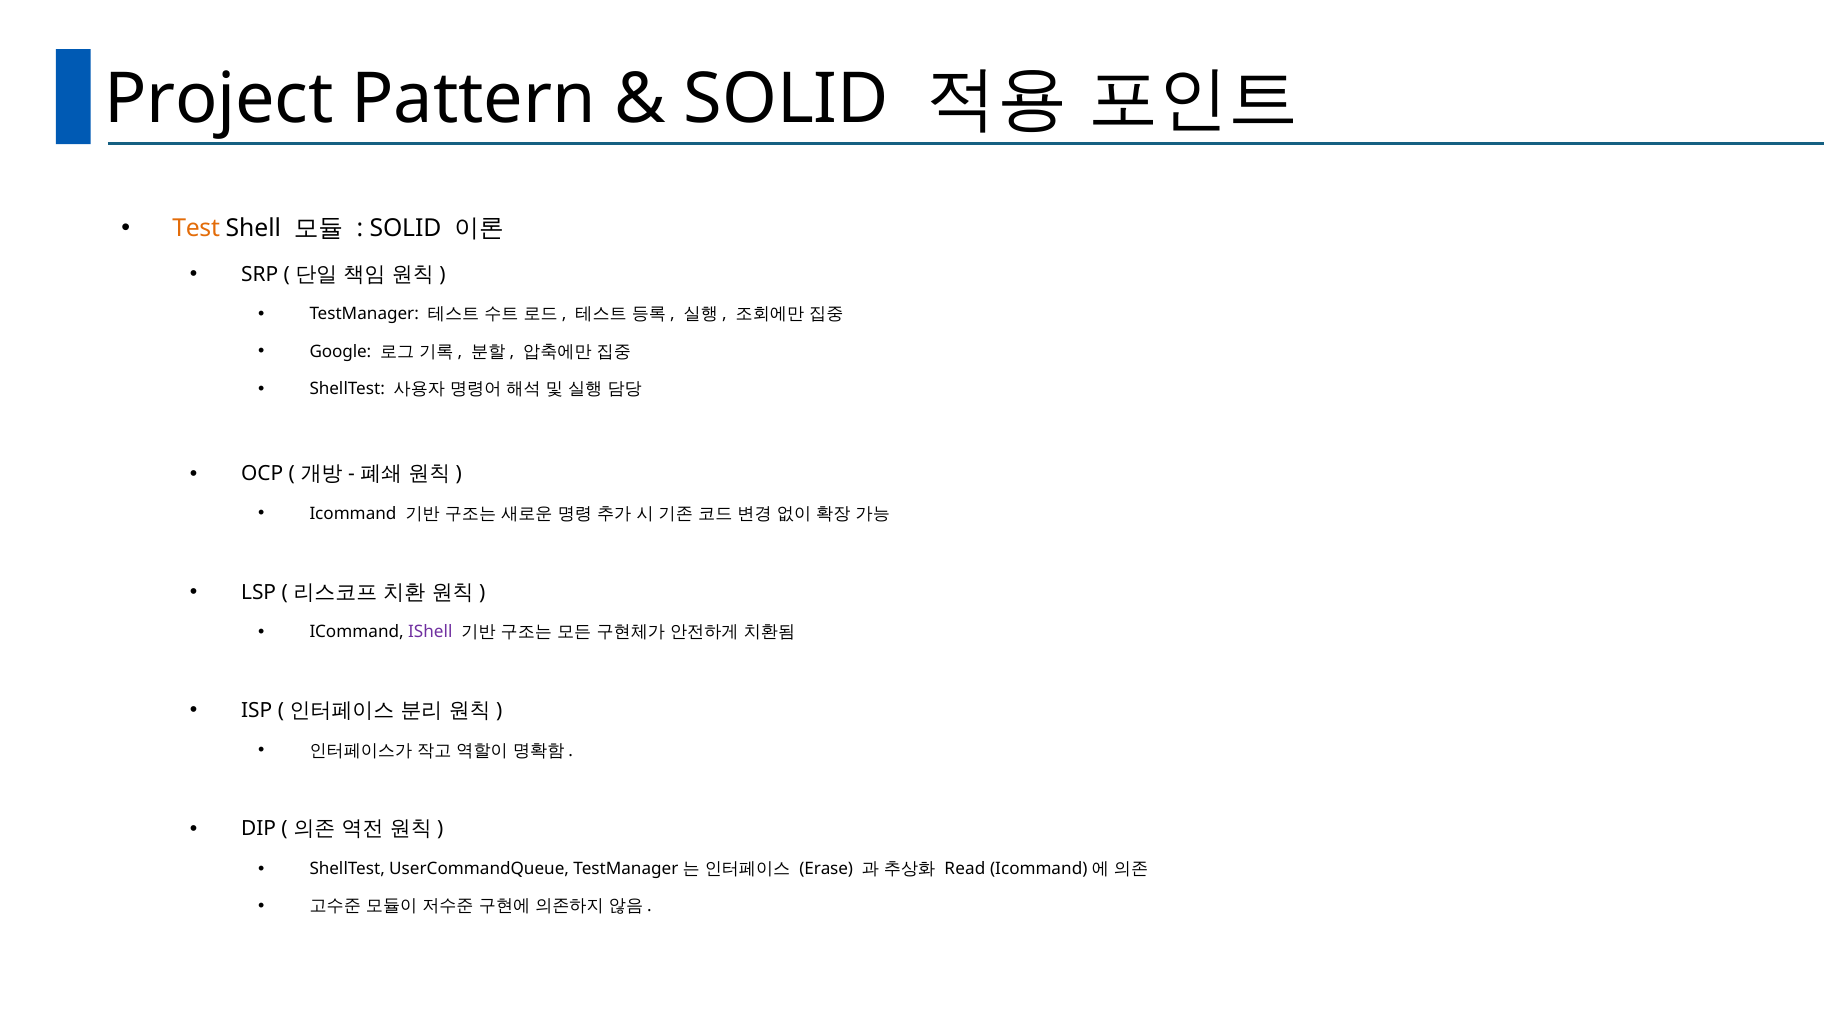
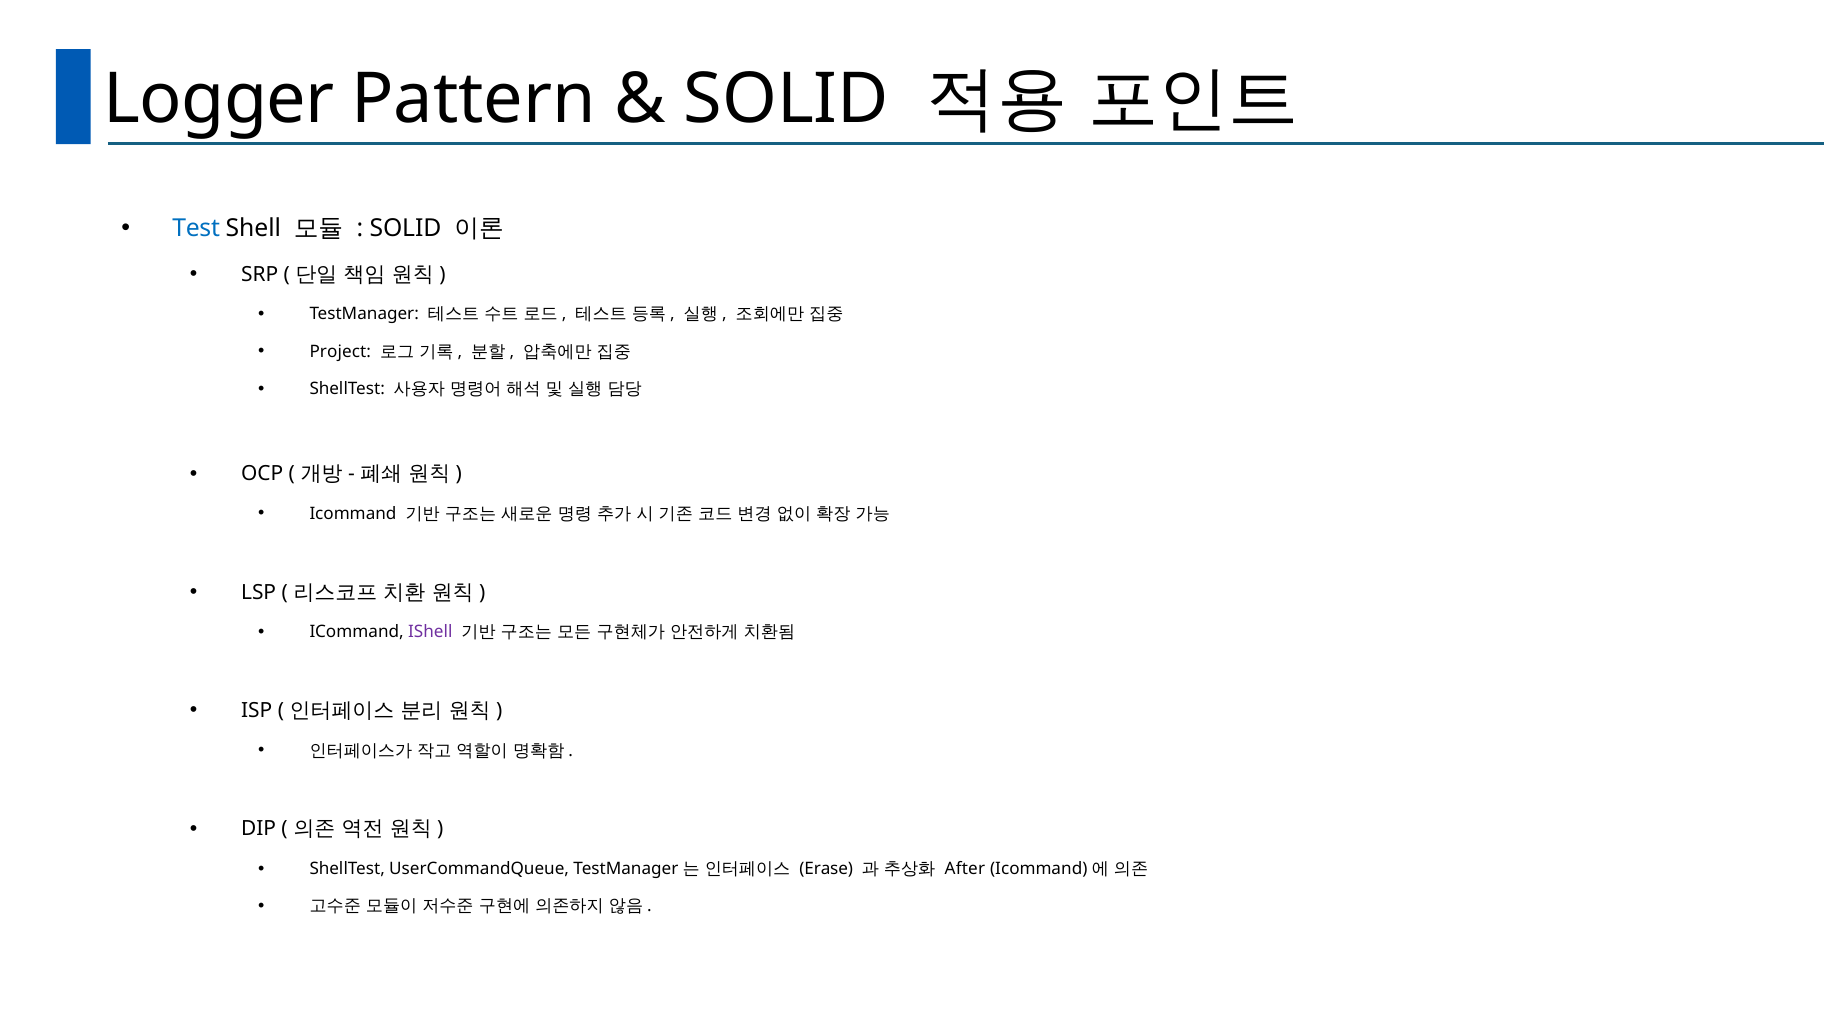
Project: Project -> Logger (219, 99)
Test colour: orange -> blue (196, 229)
Google: Google -> Project (340, 352)
Read: Read -> After (965, 869)
